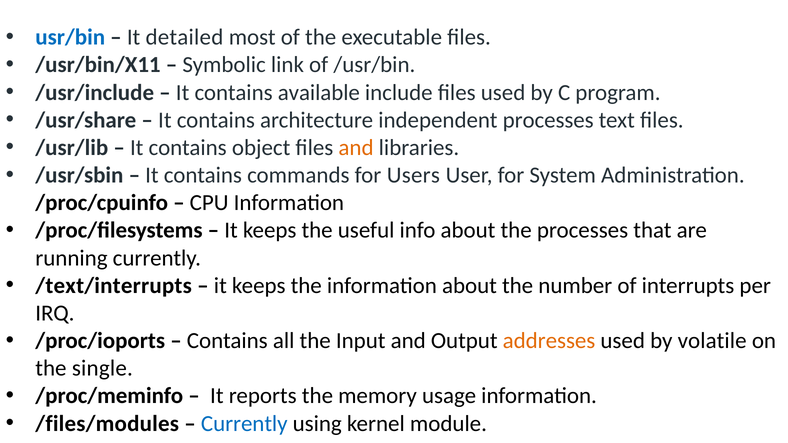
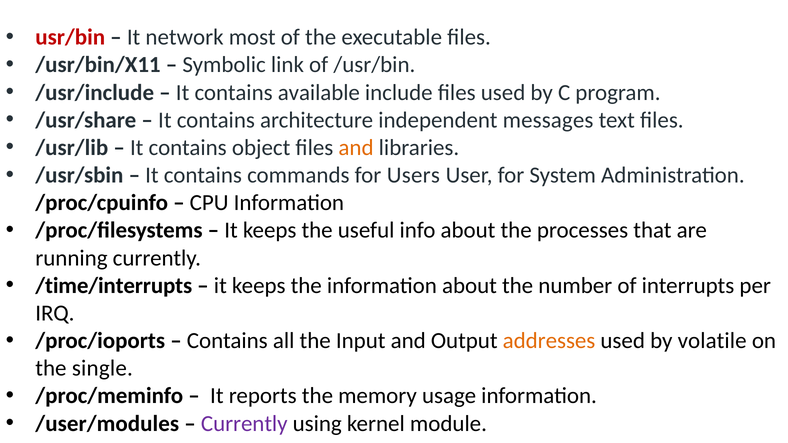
usr/bin colour: blue -> red (70, 37)
detailed: detailed -> network (185, 37)
independent processes: processes -> messages (548, 120)
/text/interrupts: /text/interrupts -> /time/interrupts (114, 286)
/files/modules: /files/modules -> /user/modules (107, 424)
Currently colour: blue -> purple (244, 424)
